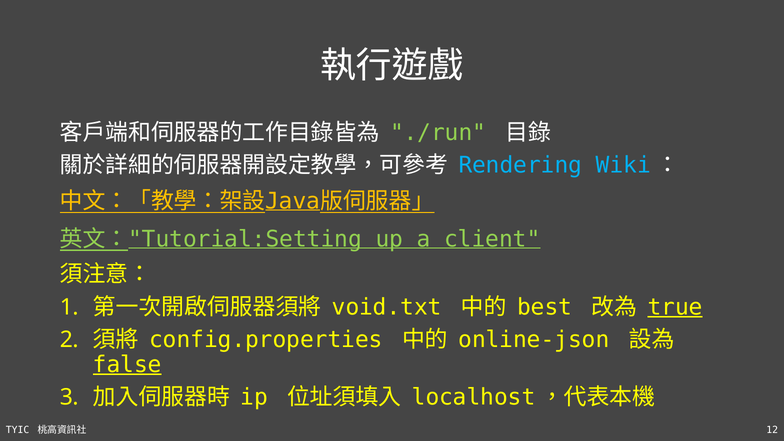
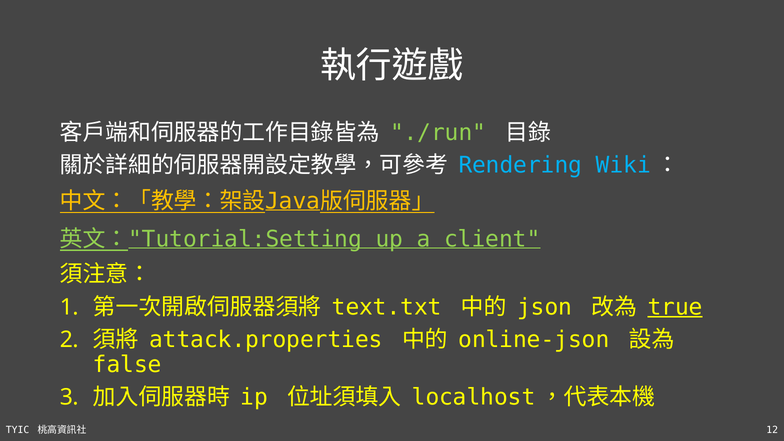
void.txt: void.txt -> text.txt (387, 307)
best: best -> json (545, 307)
config.properties: config.properties -> attack.properties (266, 340)
false underline: present -> none (127, 365)
